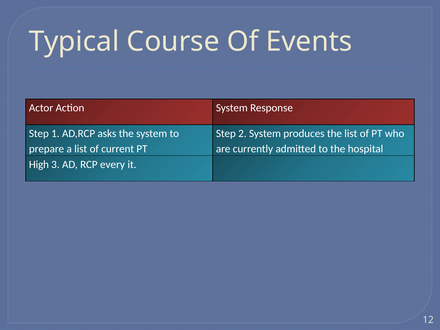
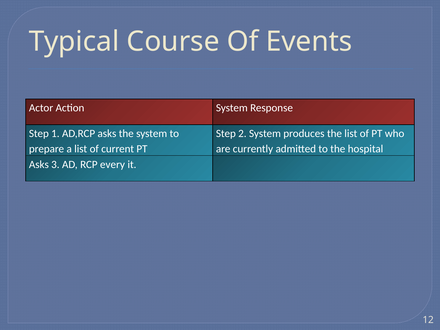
High: High -> Asks (39, 164)
